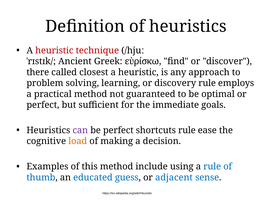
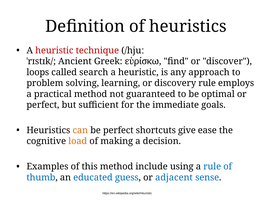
there: there -> loops (38, 72)
closest: closest -> search (94, 72)
can colour: purple -> orange (80, 130)
shortcuts rule: rule -> give (187, 130)
